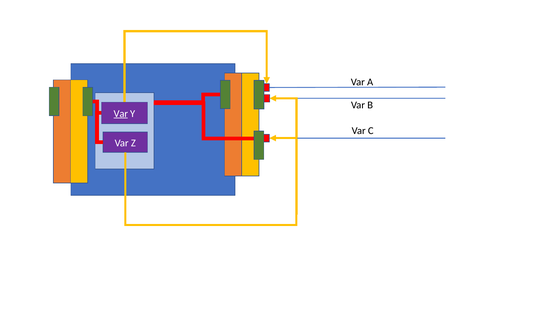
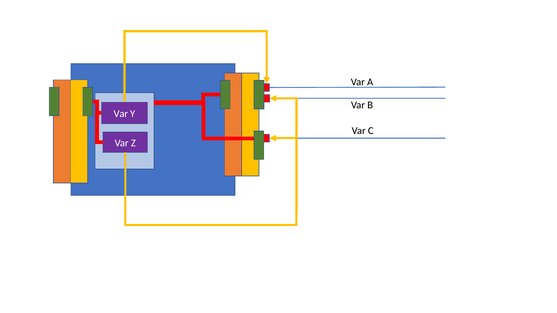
Var underline: present -> none (121, 114)
